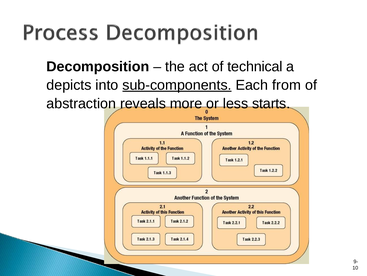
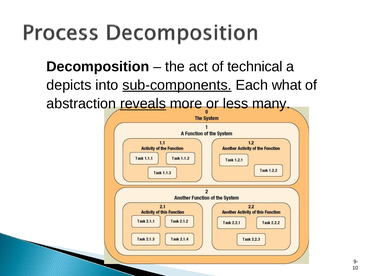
from: from -> what (287, 85)
reveals underline: none -> present (143, 103)
starts: starts -> many (271, 103)
